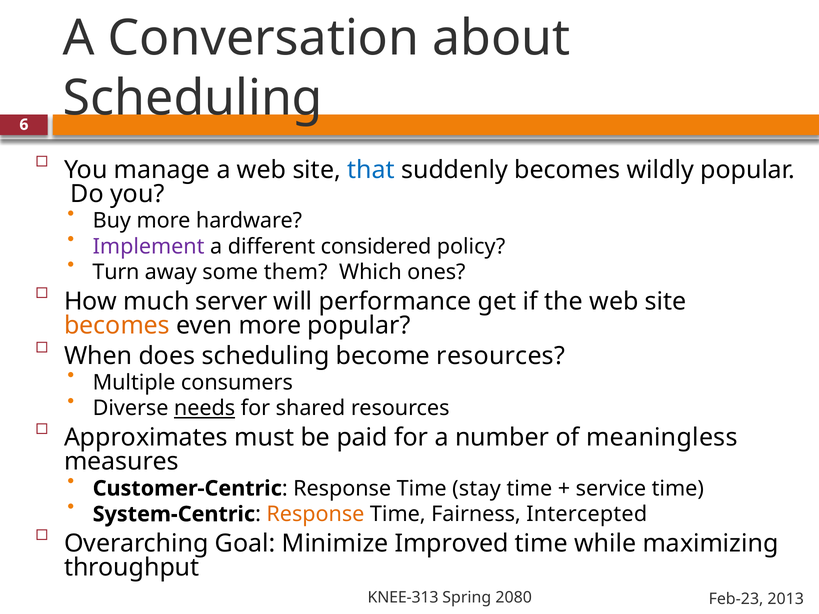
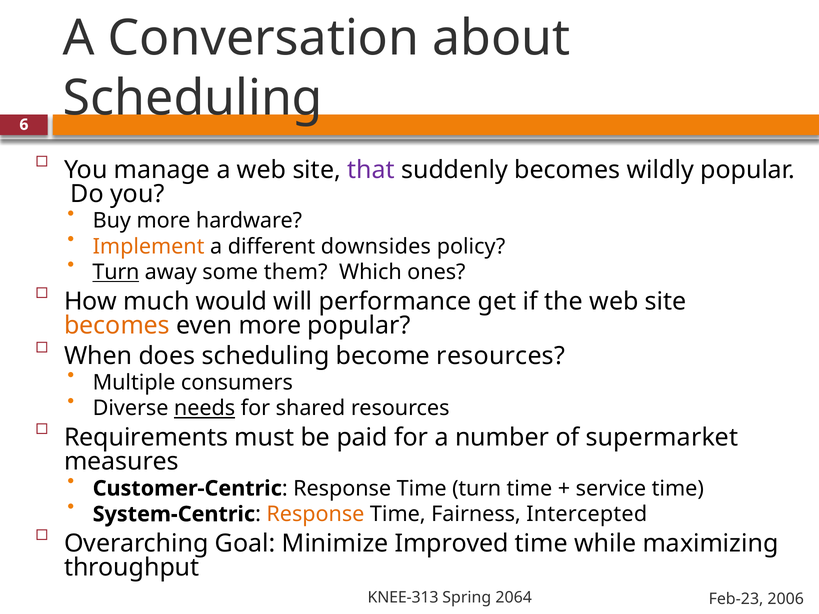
that colour: blue -> purple (371, 170)
Implement colour: purple -> orange (149, 247)
considered: considered -> downsides (376, 247)
Turn underline: none -> present (116, 272)
server: server -> would (231, 302)
Approximates: Approximates -> Requirements (146, 438)
meaningless: meaningless -> supermarket (662, 438)
Time stay: stay -> turn (477, 489)
2080: 2080 -> 2064 (514, 598)
2013: 2013 -> 2006 (786, 599)
